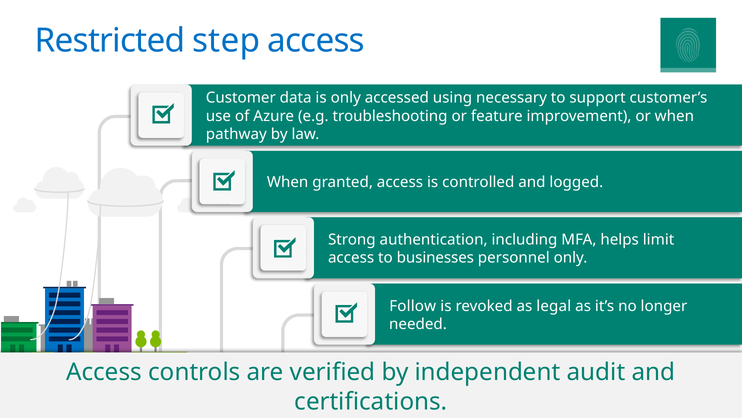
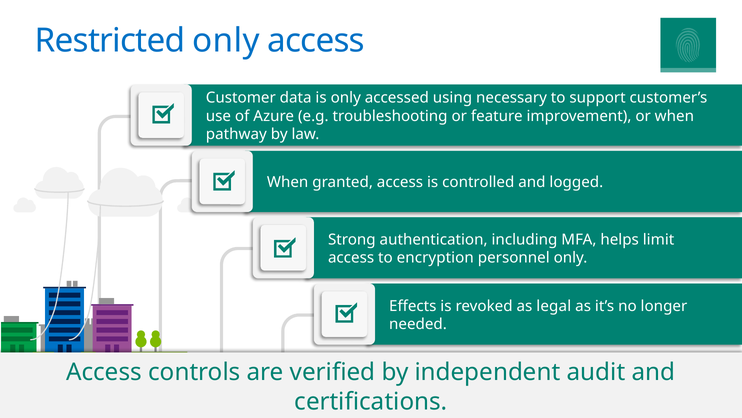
Restricted step: step -> only (226, 41)
businesses: businesses -> encryption (435, 258)
Follow: Follow -> Effects (413, 306)
